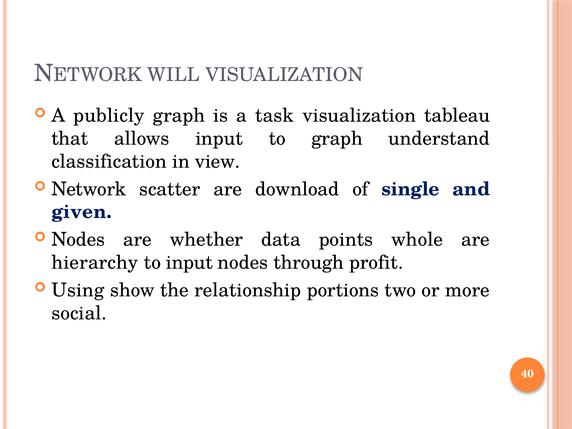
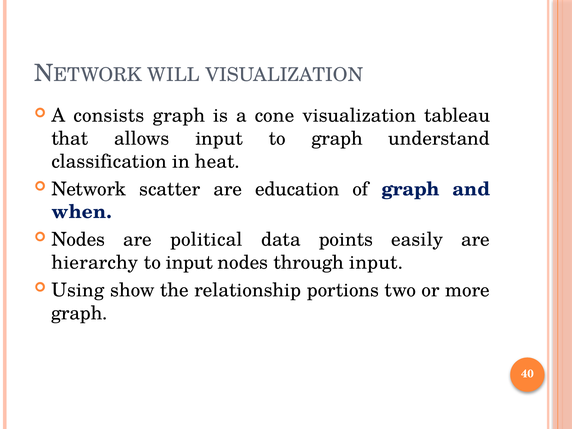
publicly: publicly -> consists (109, 116)
task: task -> cone (275, 116)
view: view -> heat (217, 161)
download: download -> education (297, 189)
of single: single -> graph (411, 189)
given: given -> when (82, 212)
whether: whether -> political (206, 240)
whole: whole -> easily (417, 240)
through profit: profit -> input (376, 263)
social: social -> graph (79, 313)
